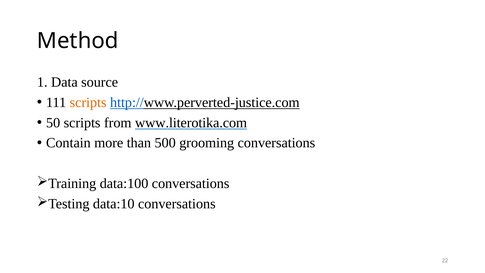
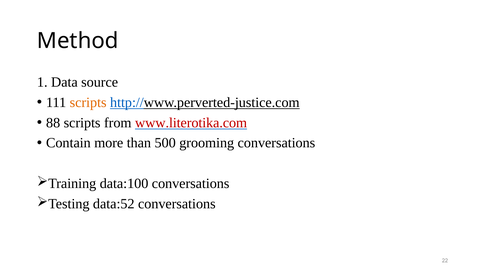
50: 50 -> 88 (53, 123)
www.literotika.com colour: black -> red (191, 123)
data:10: data:10 -> data:52 (114, 204)
